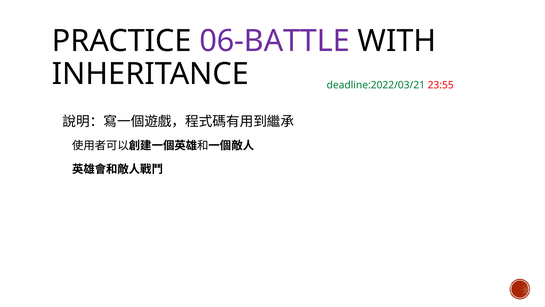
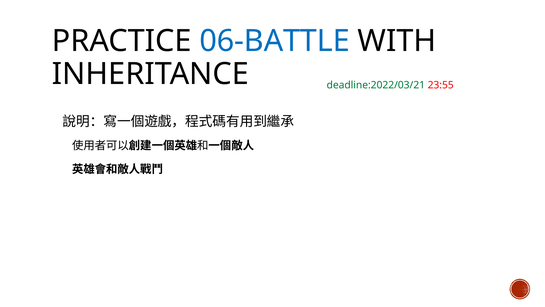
06-BATTLE colour: purple -> blue (275, 41)
